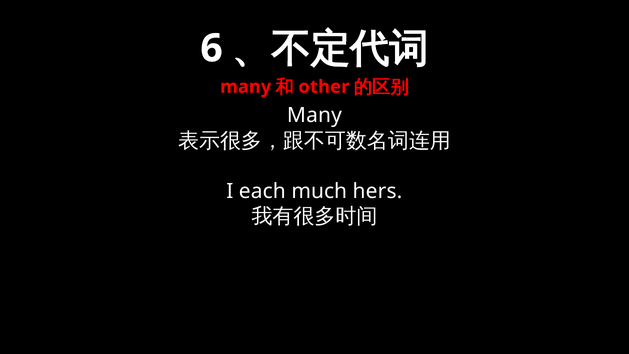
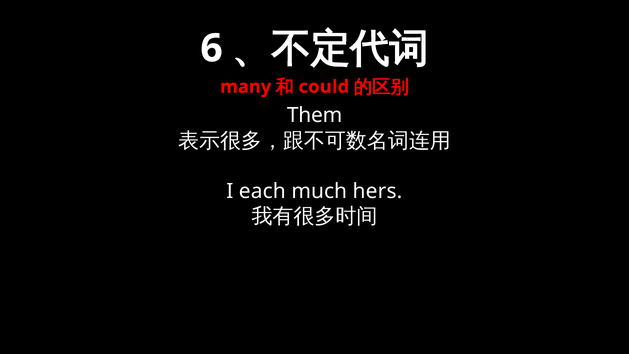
other: other -> could (324, 87)
Many: Many -> Them (315, 116)
